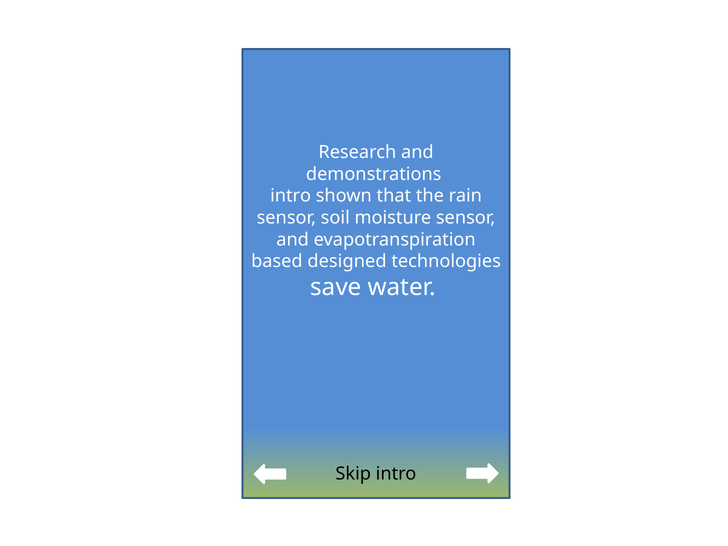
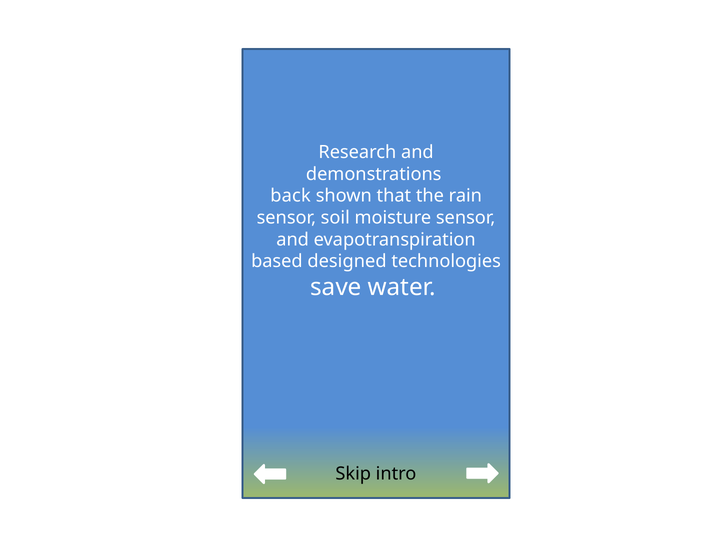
intro: intro -> back (291, 196)
